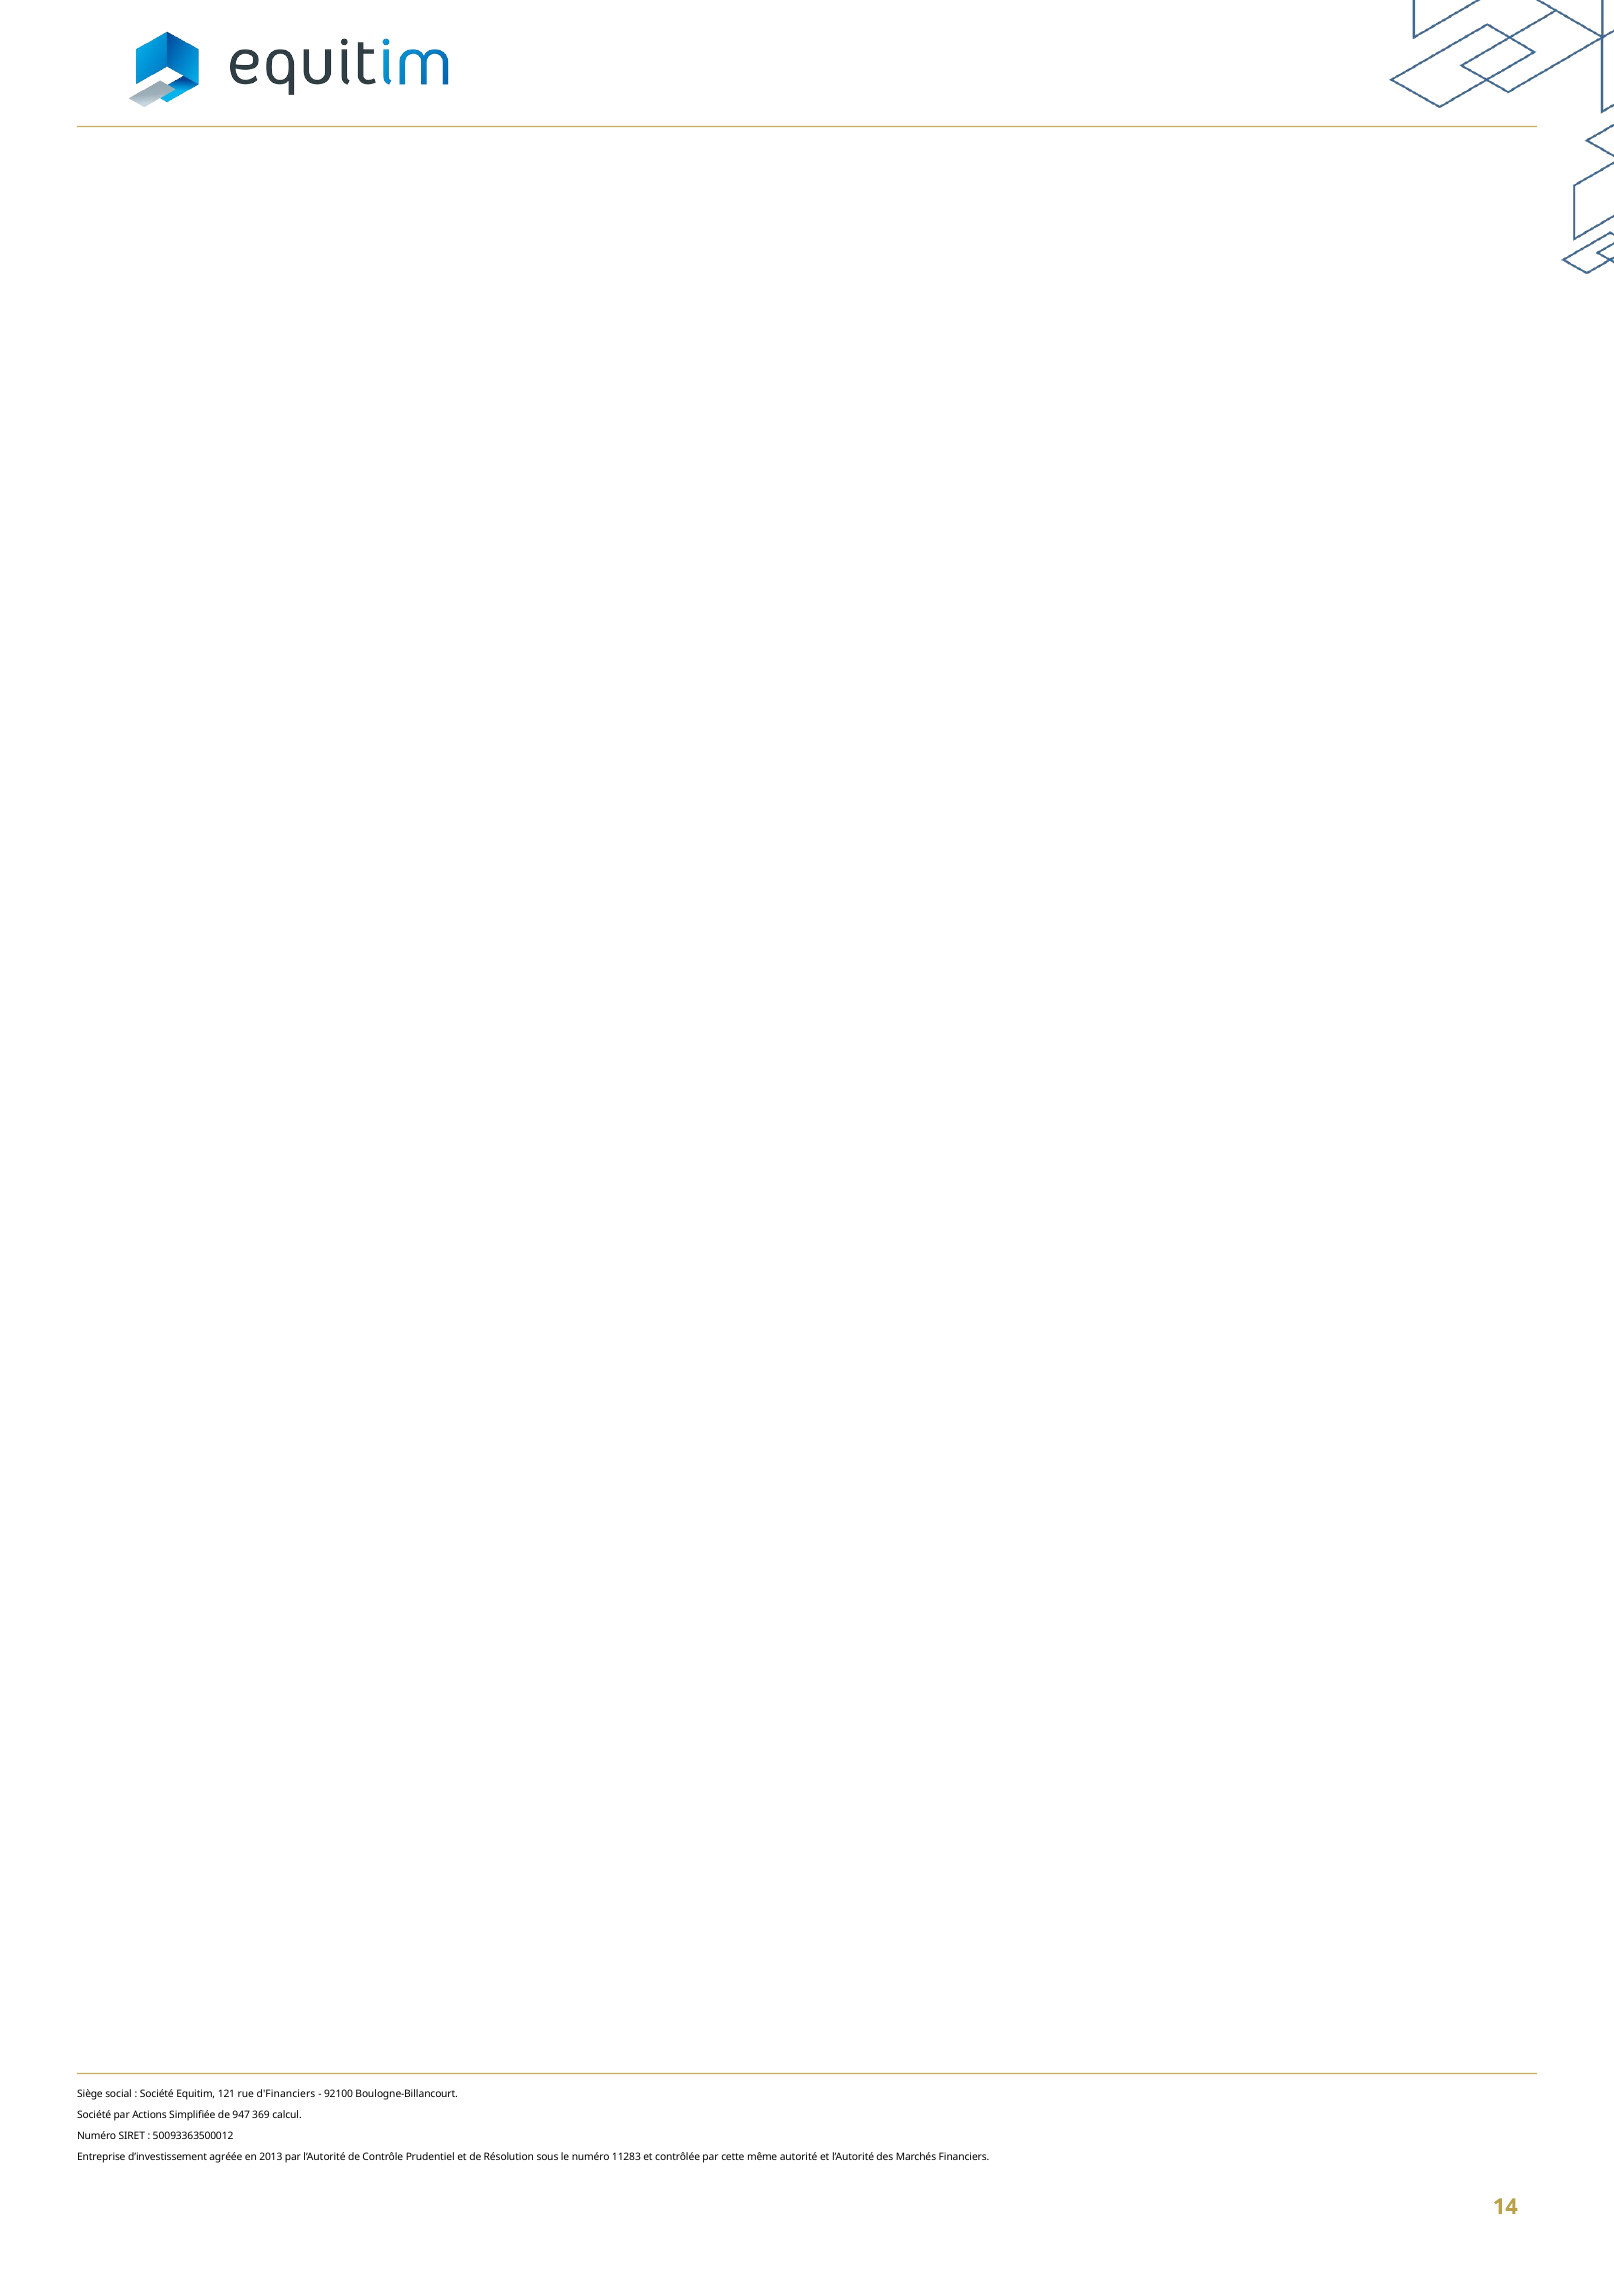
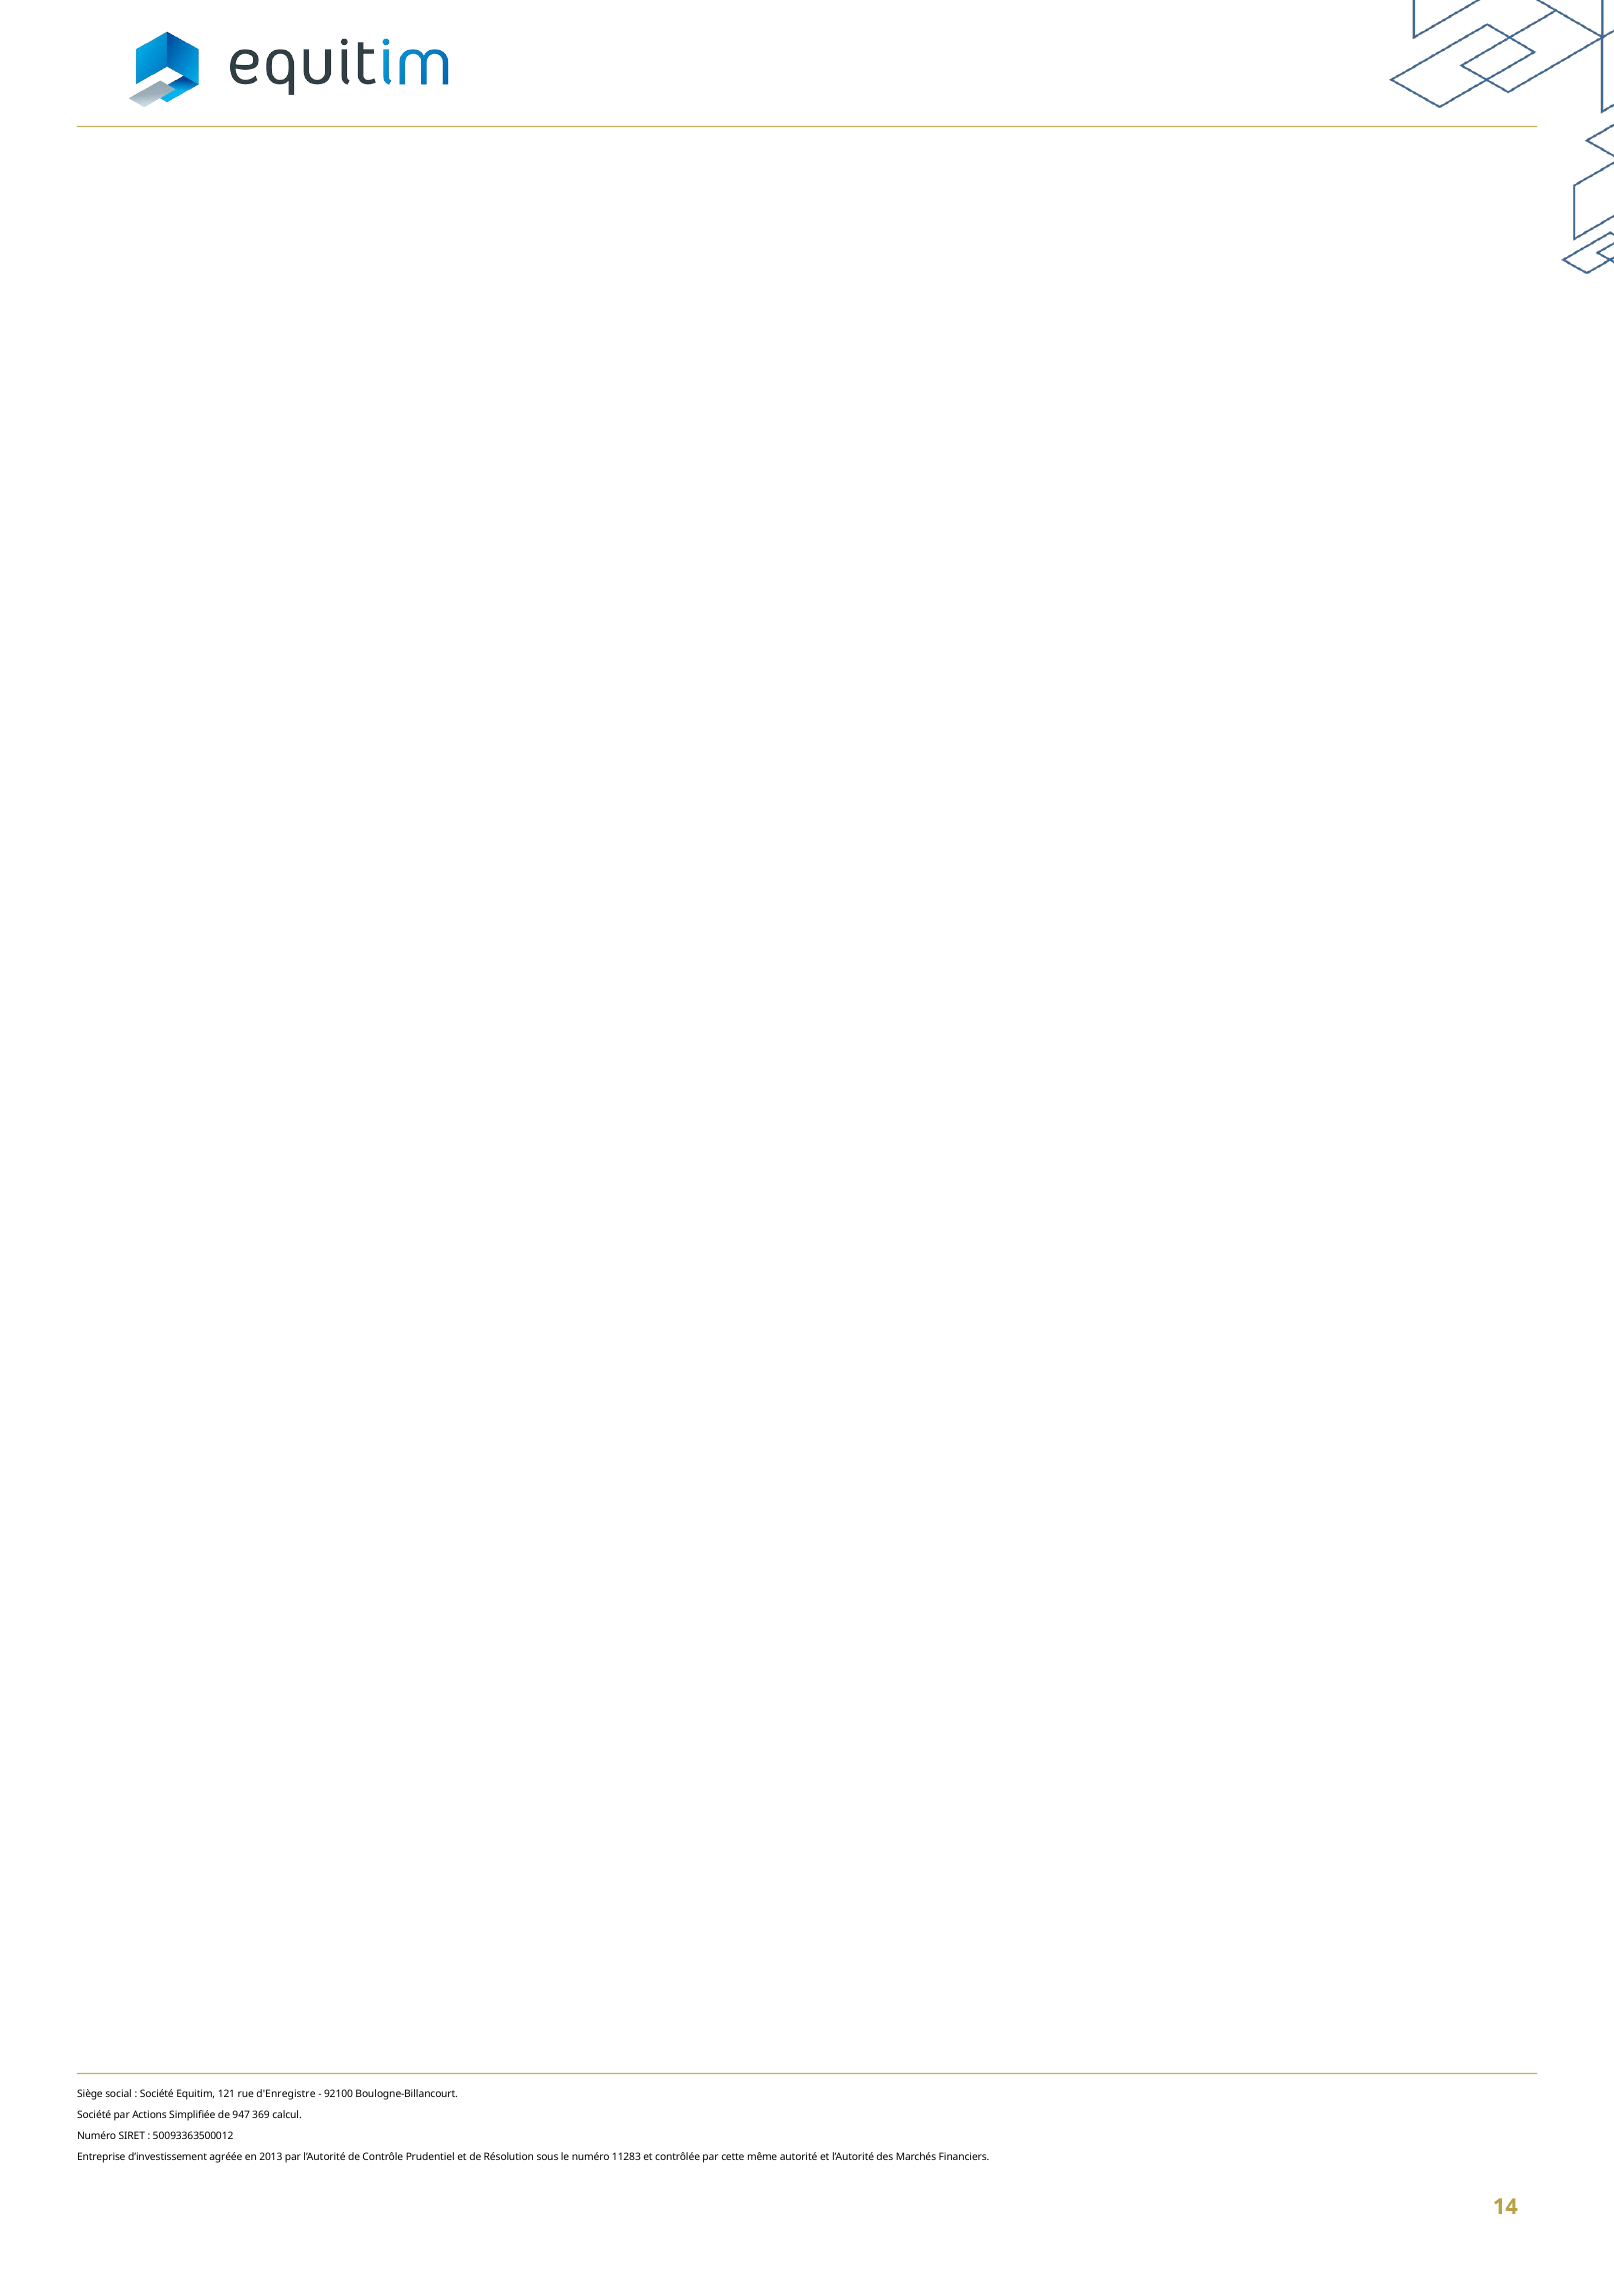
d'Financiers: d'Financiers -> d'Enregistre (286, 2094)
